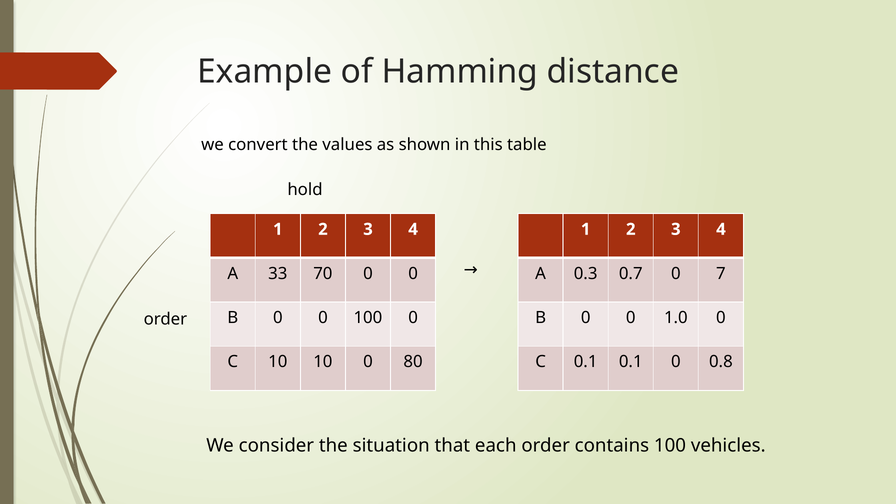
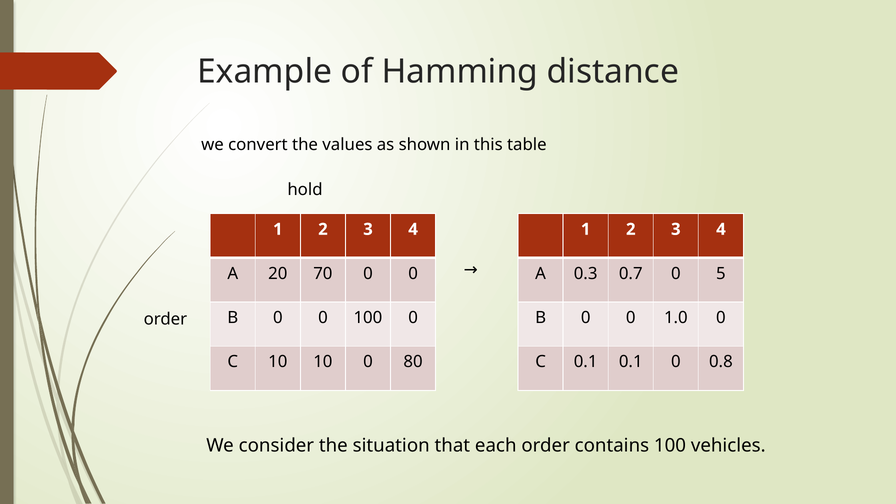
33: 33 -> 20 (278, 274)
7: 7 -> 5 (721, 274)
